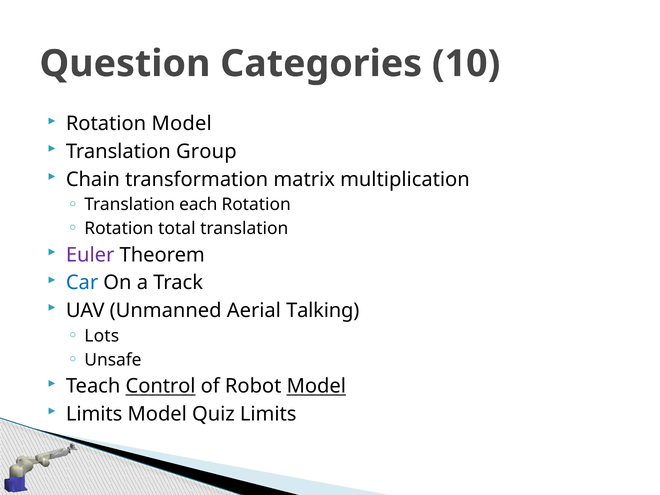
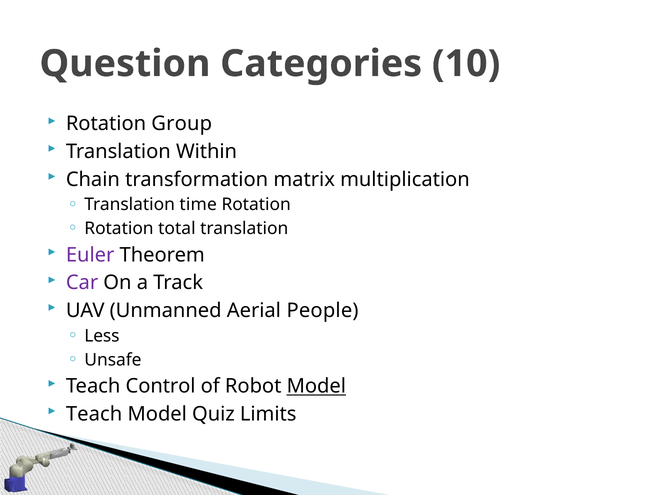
Rotation Model: Model -> Group (182, 124)
Group: Group -> Within (207, 152)
each: each -> time (198, 205)
Car colour: blue -> purple (82, 283)
Talking: Talking -> People (323, 311)
Lots: Lots -> Less (102, 336)
Control underline: present -> none (161, 386)
Limits: Limits -> Teach (94, 414)
